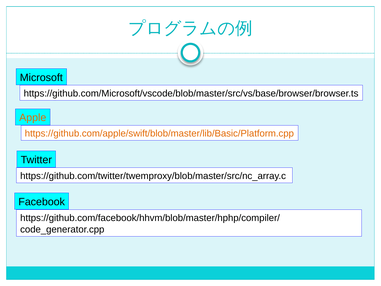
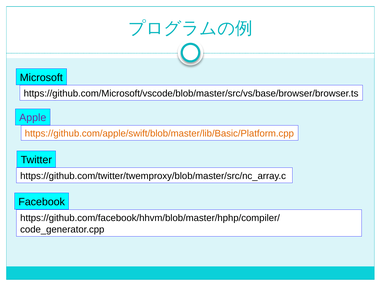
Apple colour: orange -> purple (33, 118)
